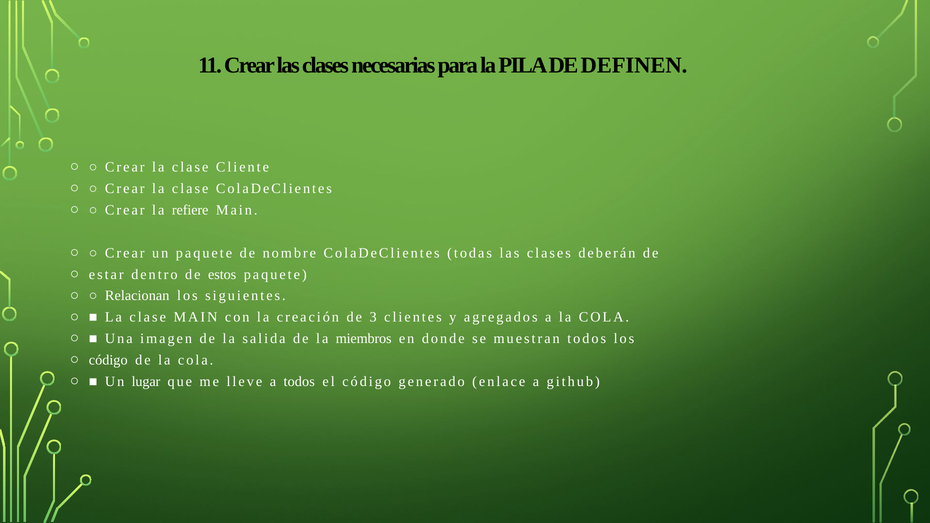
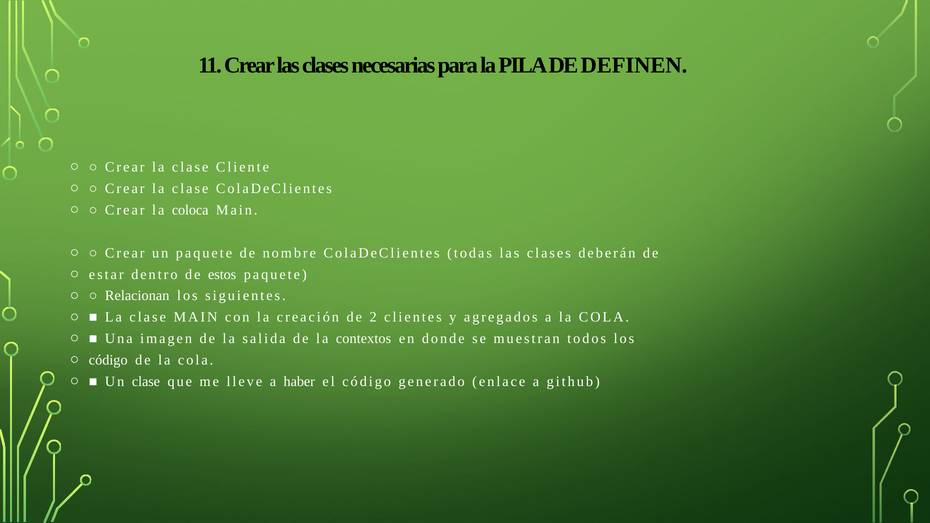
refiere: refiere -> coloca (190, 210)
3: 3 -> 2 (373, 317)
miembros: miembros -> contextos (364, 339)
Un lugar: lugar -> clase (146, 382)
a todos: todos -> haber (299, 382)
